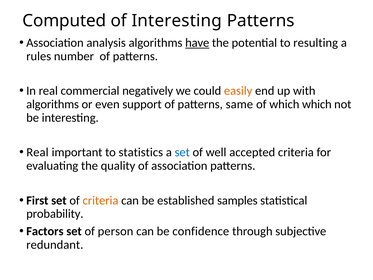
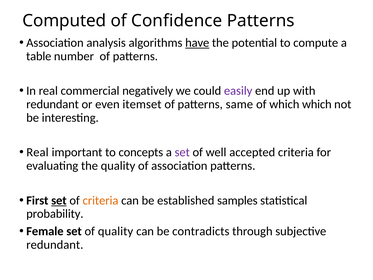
of Interesting: Interesting -> Confidence (177, 21)
resulting: resulting -> compute (316, 43)
rules: rules -> table (39, 56)
easily colour: orange -> purple (238, 91)
algorithms: algorithms -> redundant (53, 104)
support: support -> itemset (142, 104)
statistics: statistics -> concepts (141, 152)
set colour: blue -> purple (182, 152)
set underline: none -> present (59, 200)
Factors: Factors -> Female (45, 231)
of person: person -> quality (116, 231)
confidence: confidence -> contradicts (201, 231)
